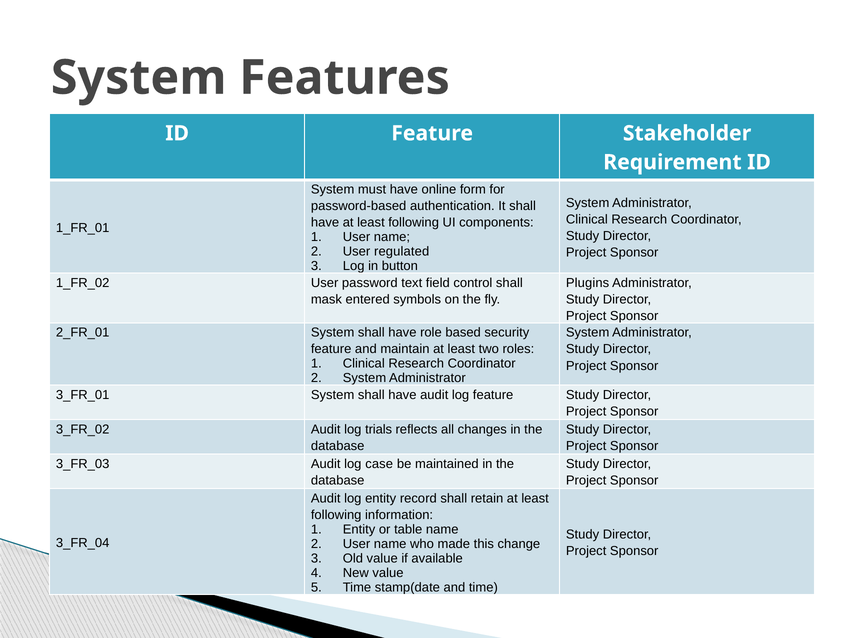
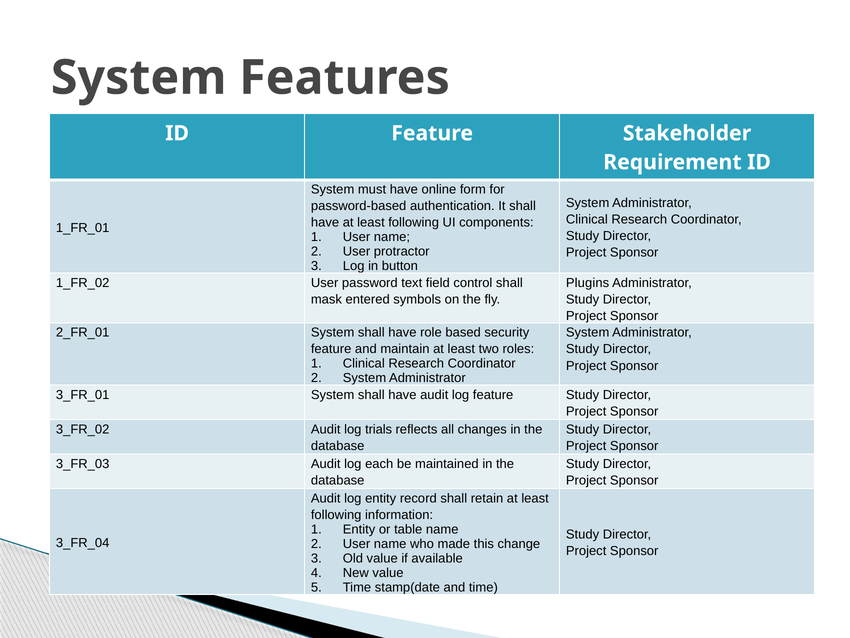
regulated: regulated -> protractor (402, 251)
case: case -> each (379, 463)
